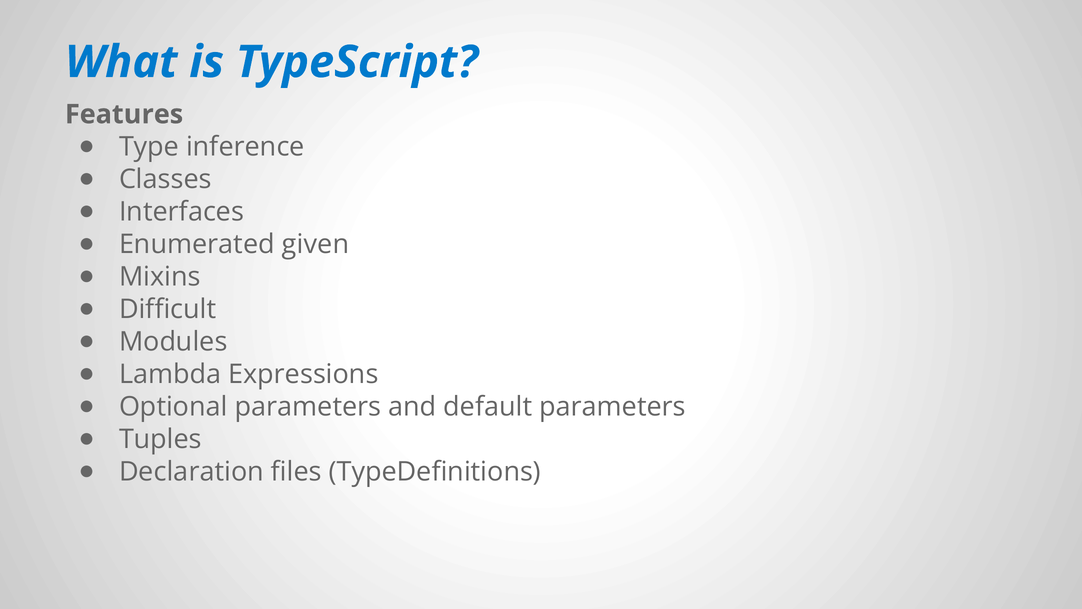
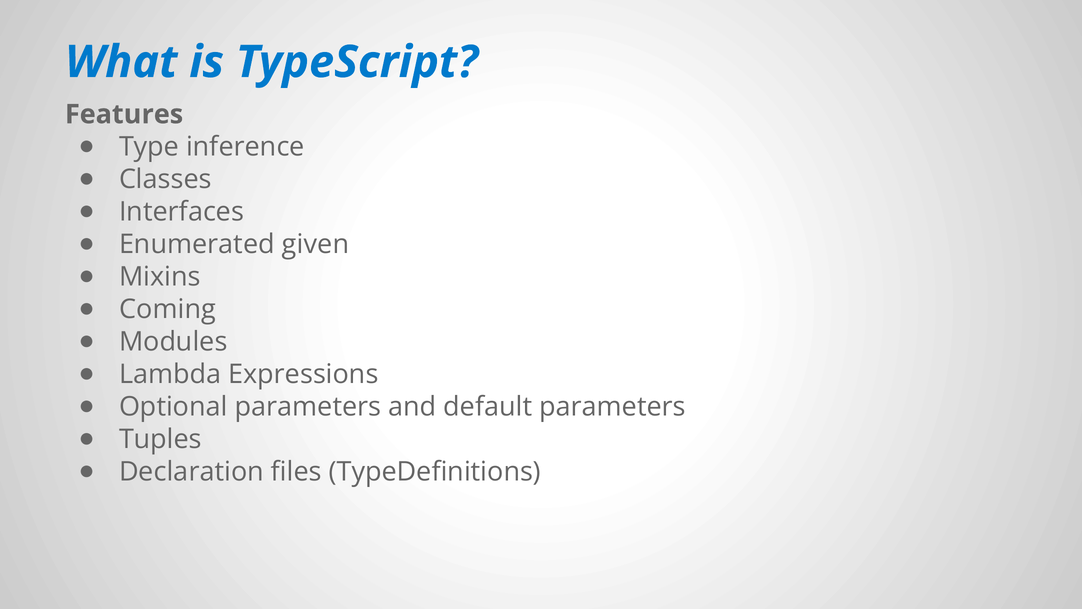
Difficult: Difficult -> Coming (168, 309)
